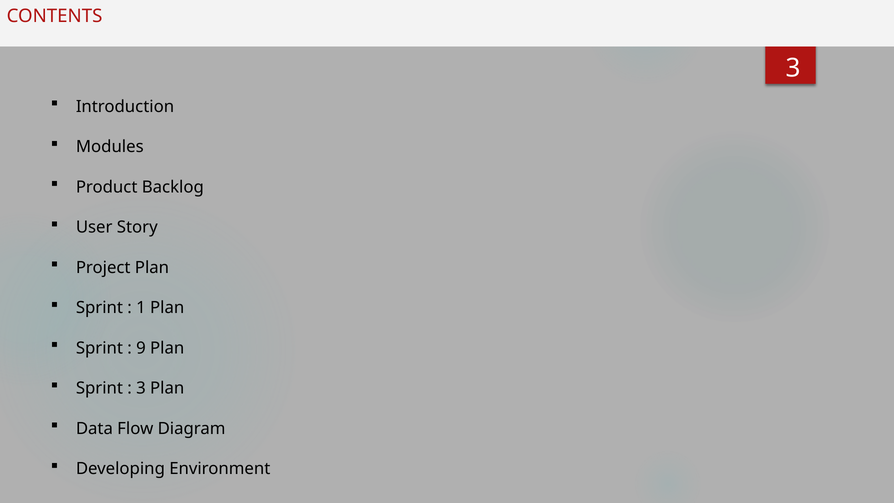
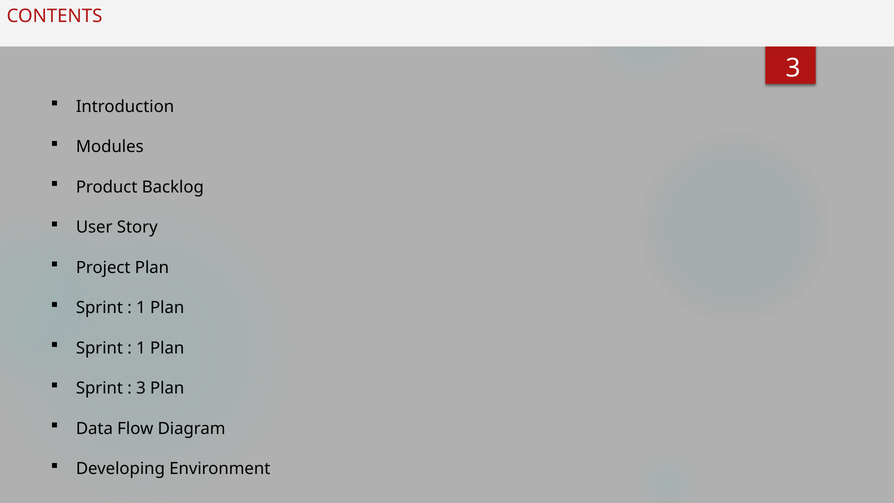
9: 9 -> 1 (141, 348)
